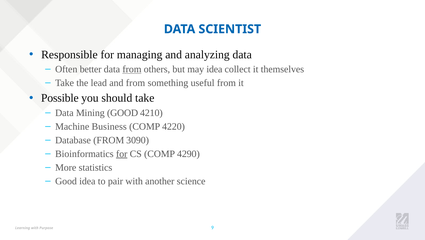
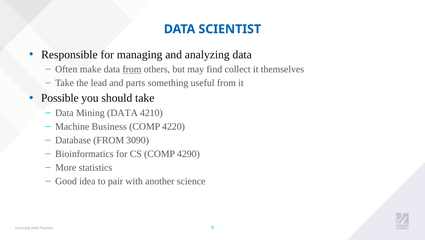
better: better -> make (91, 69)
may idea: idea -> find (214, 69)
and from: from -> parts (136, 83)
Mining GOOD: GOOD -> DATA (122, 113)
for underline: present -> none (122, 154)
